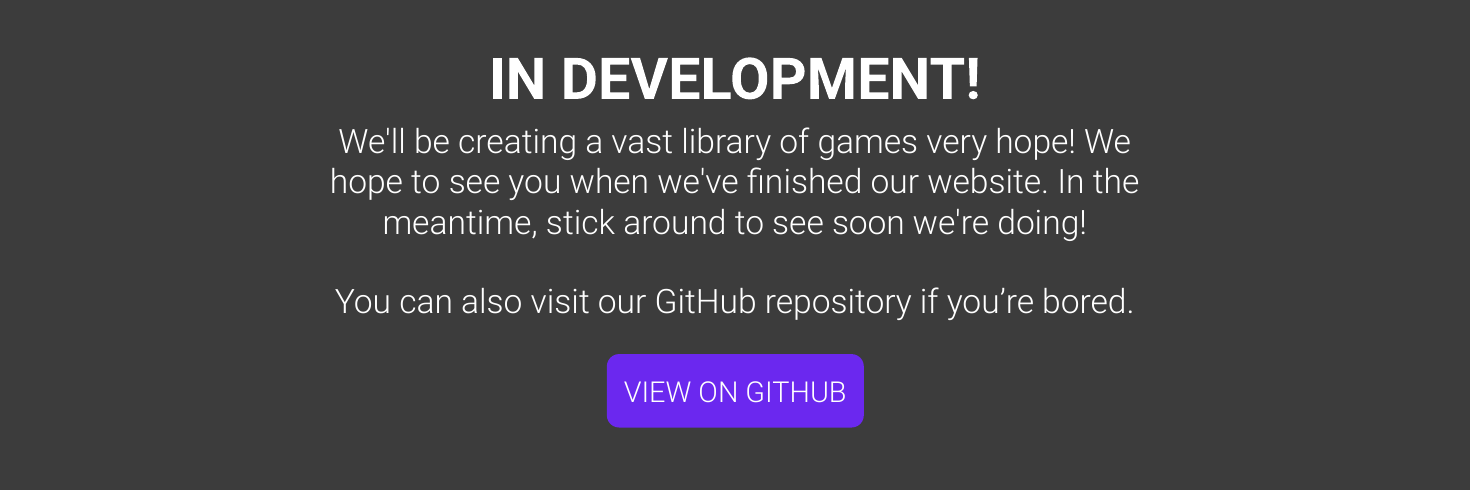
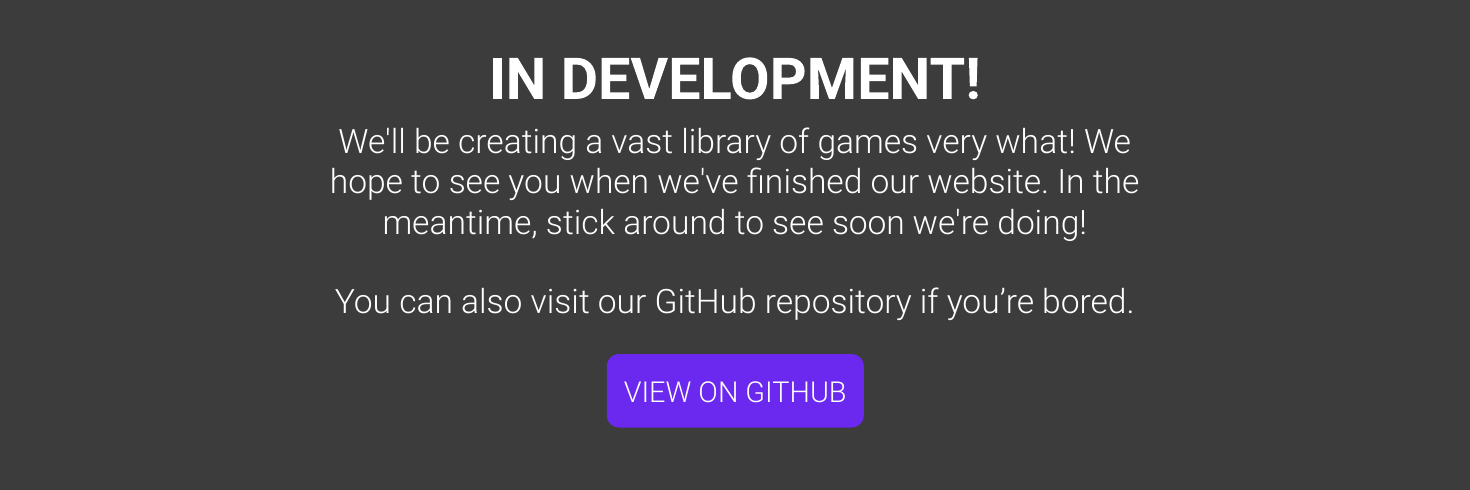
very hope: hope -> what (1036, 142)
